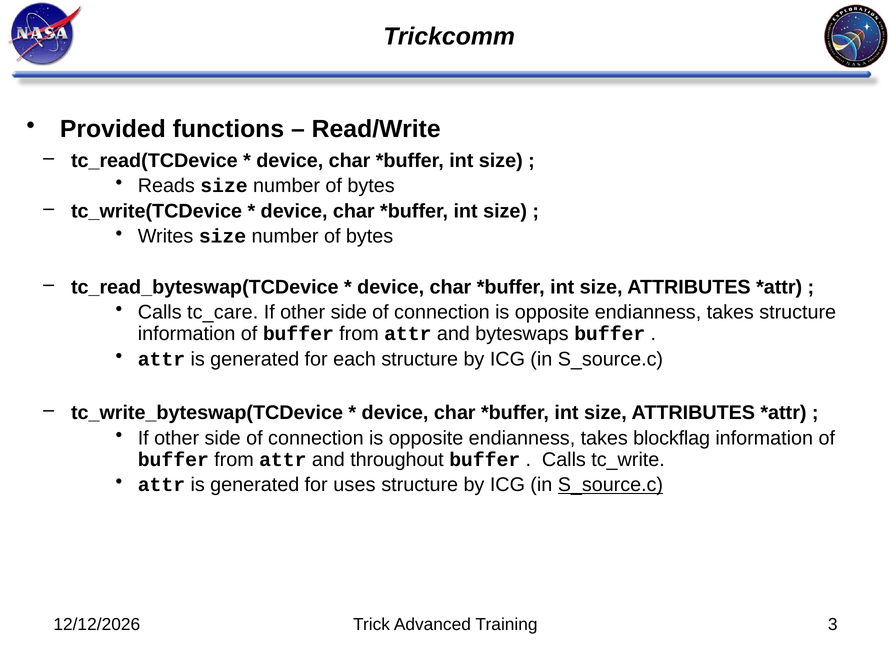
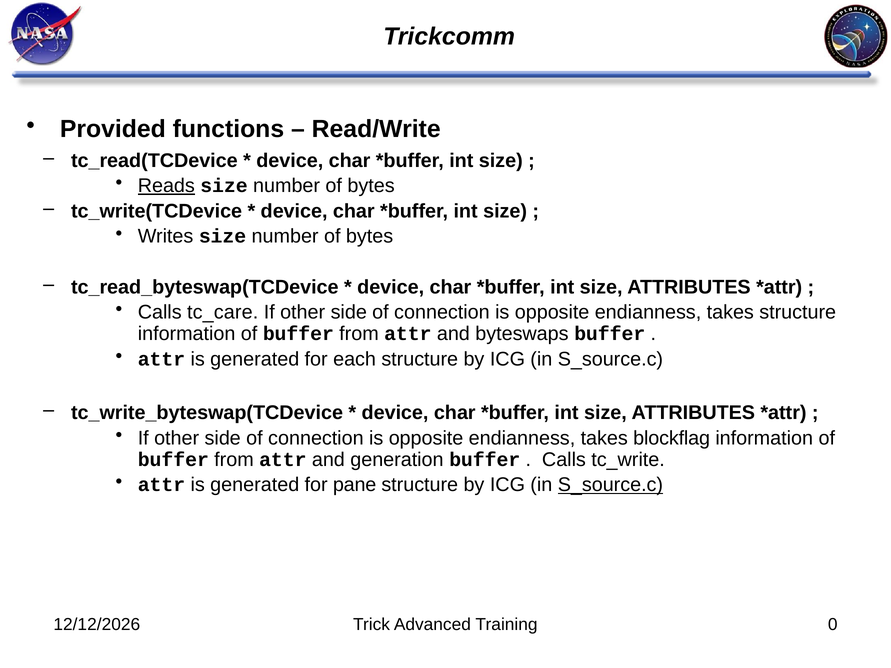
Reads underline: none -> present (166, 186)
throughout: throughout -> generation (397, 460)
uses: uses -> pane (355, 485)
3: 3 -> 0 (833, 625)
